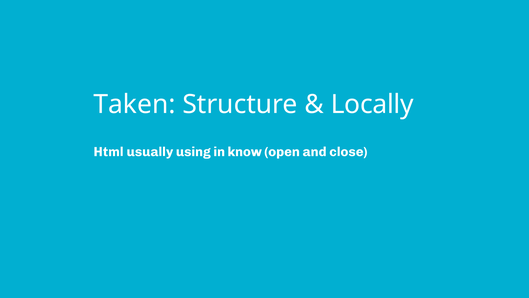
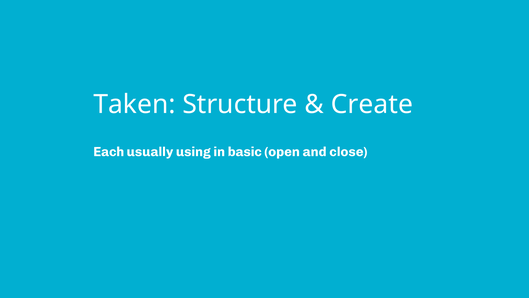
Locally: Locally -> Create (372, 104)
Html: Html -> Each (109, 152)
know: know -> basic (245, 152)
